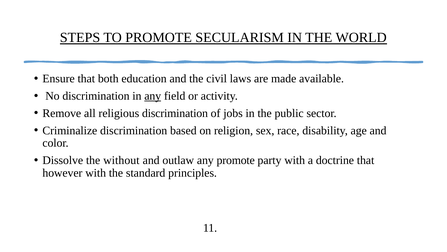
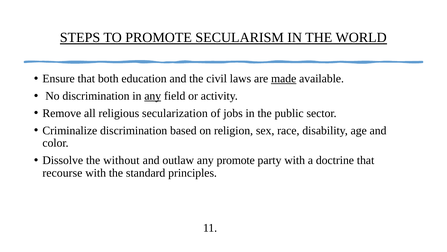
made underline: none -> present (284, 79)
religious discrimination: discrimination -> secularization (175, 113)
however: however -> recourse (62, 173)
